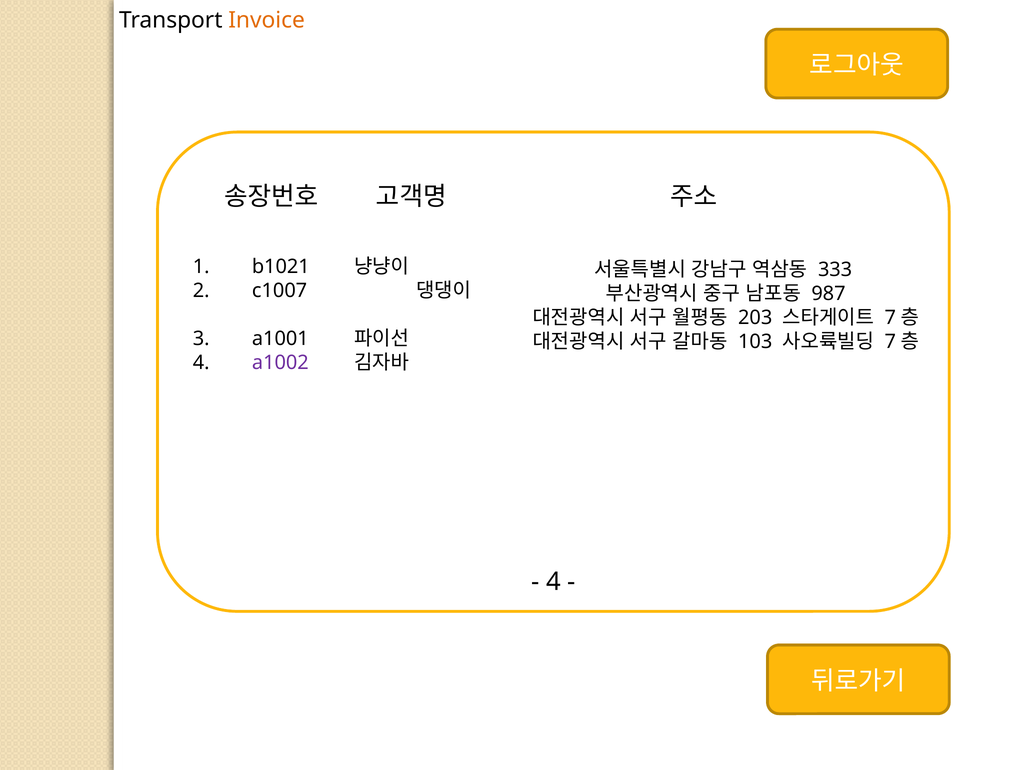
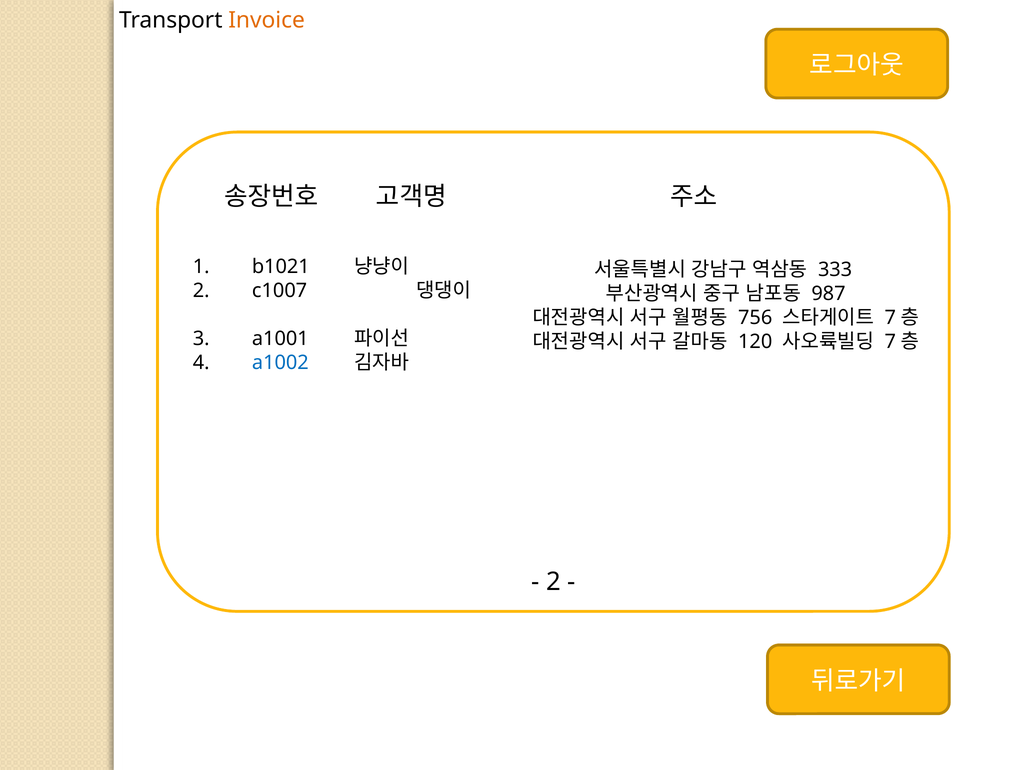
203: 203 -> 756 (755, 318)
103: 103 -> 120 (755, 341)
a1002 colour: purple -> blue (280, 362)
4: 4 -> 2 (553, 581)
